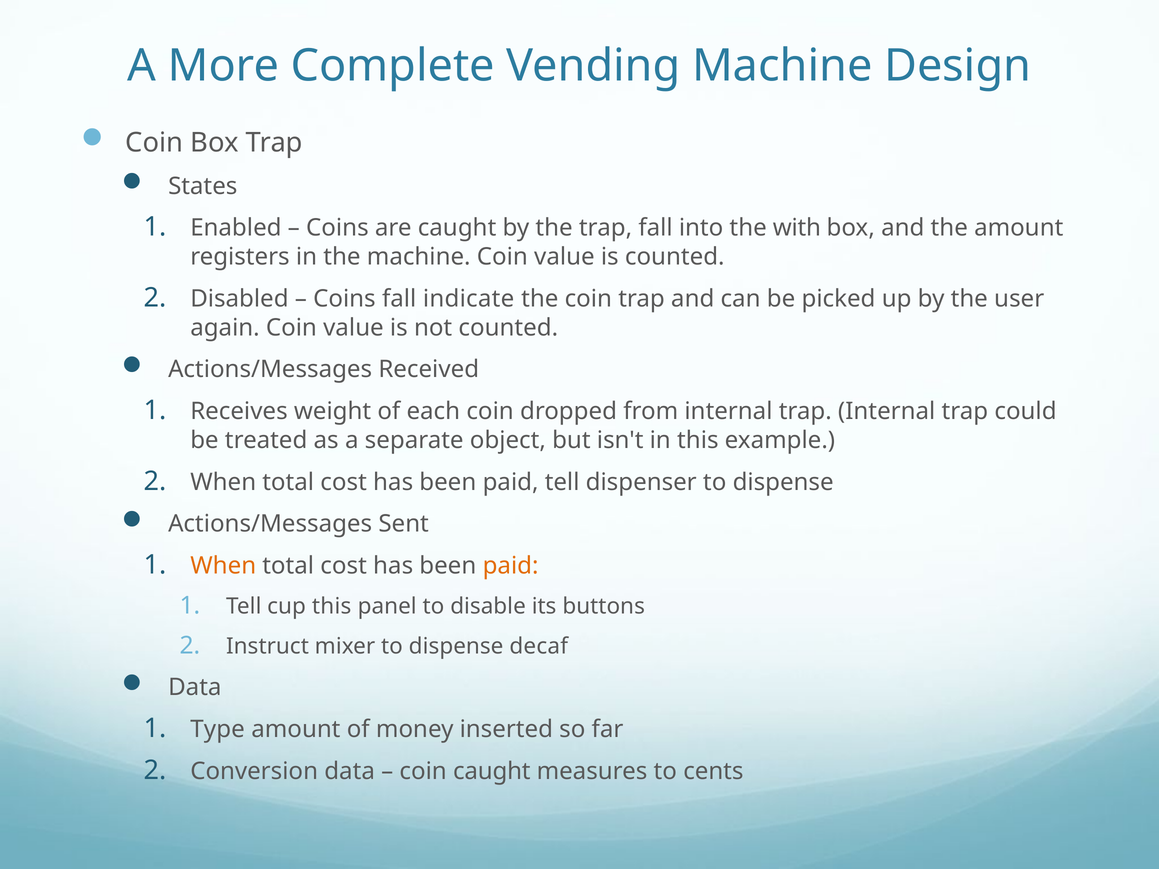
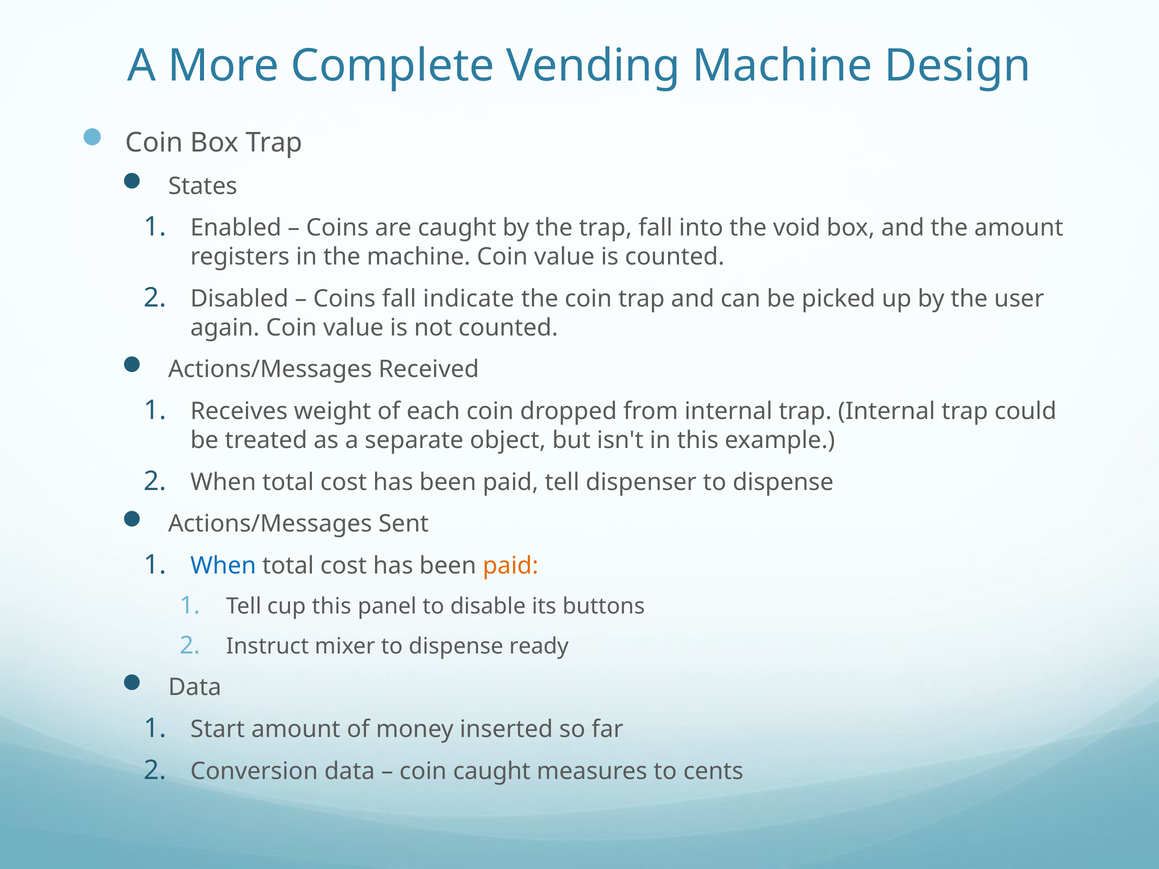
with: with -> void (797, 228)
When colour: orange -> blue (223, 566)
decaf: decaf -> ready (539, 647)
Type: Type -> Start (218, 729)
